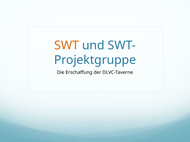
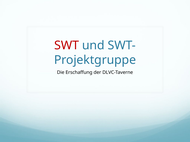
SWT colour: orange -> red (67, 46)
